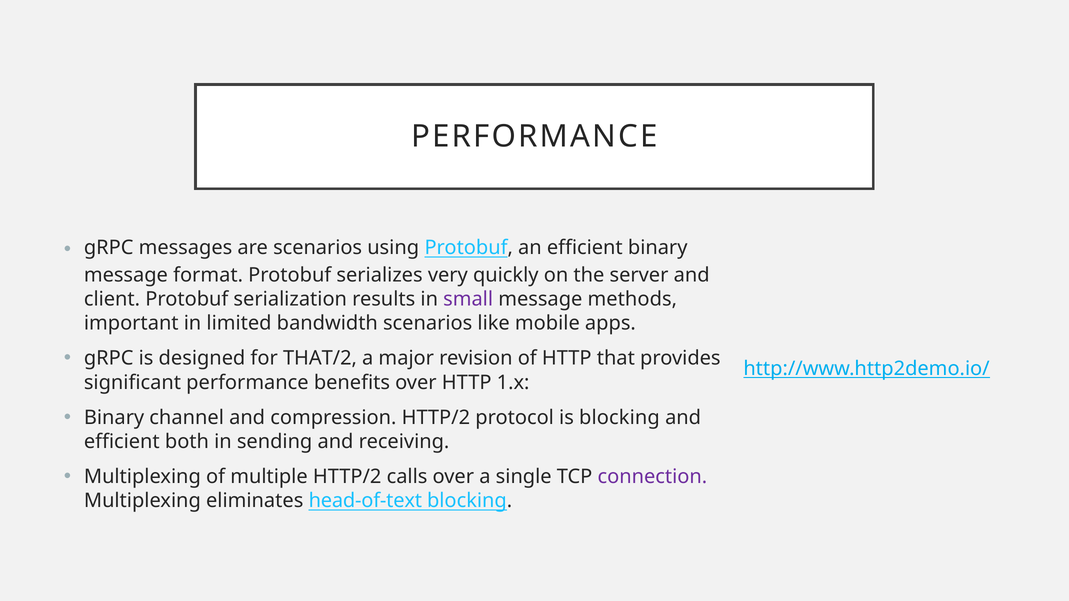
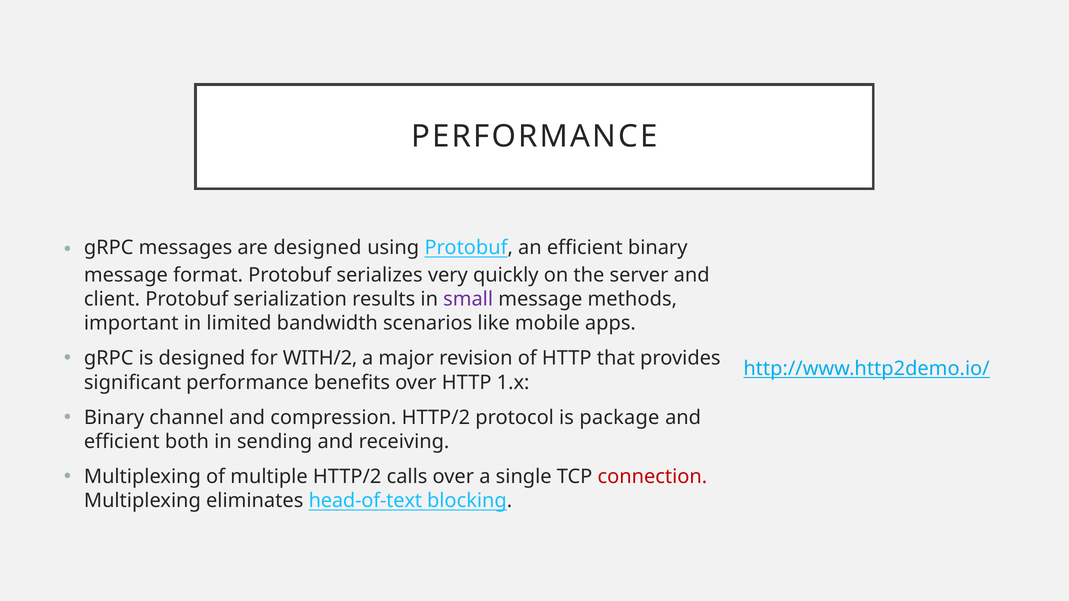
are scenarios: scenarios -> designed (317, 248)
THAT/2: THAT/2 -> WITH/2 (320, 359)
is blocking: blocking -> package (619, 418)
connection colour: purple -> red (652, 477)
